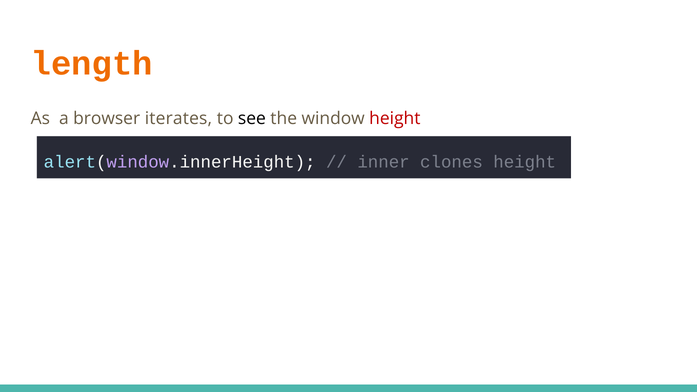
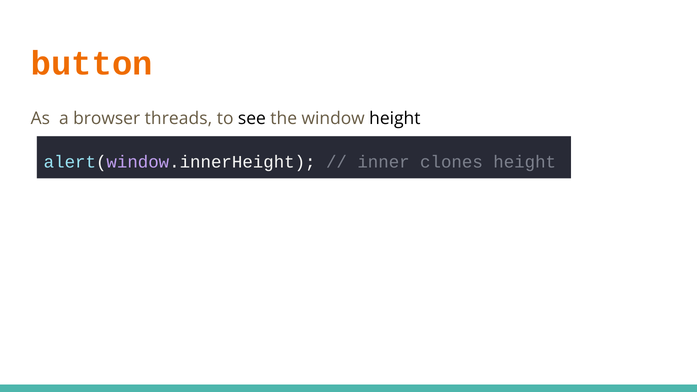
length: length -> button (92, 64)
iterates: iterates -> threads (178, 118)
height colour: red -> black (395, 118)
